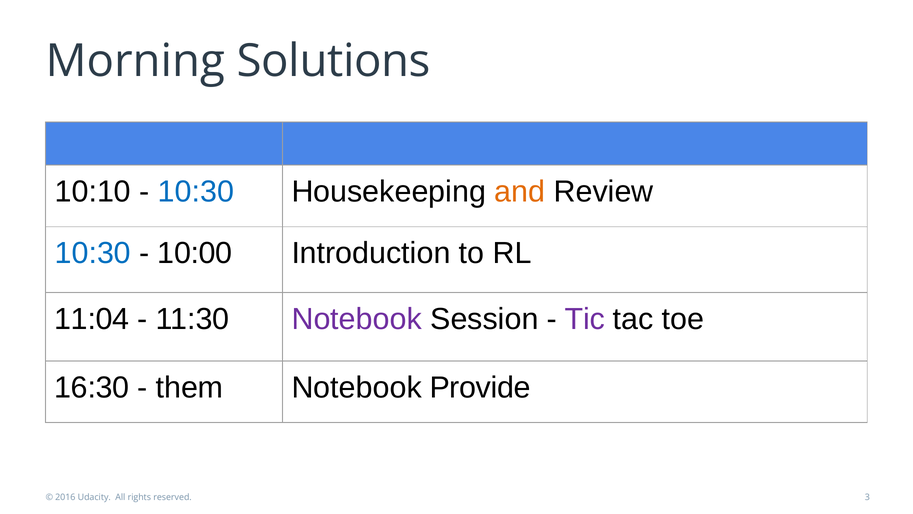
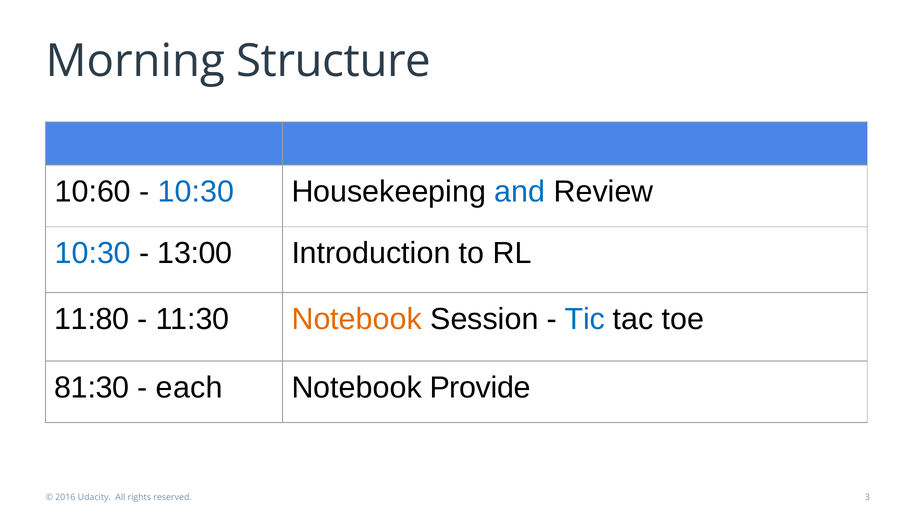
Solutions: Solutions -> Structure (334, 61)
10:10: 10:10 -> 10:60 (93, 192)
and colour: orange -> blue (520, 192)
10:00: 10:00 -> 13:00 (195, 253)
11:04: 11:04 -> 11:80 (92, 319)
Notebook colour: purple -> orange (357, 319)
Tic colour: purple -> blue (585, 319)
16:30: 16:30 -> 81:30 (92, 387)
them: them -> each (189, 387)
